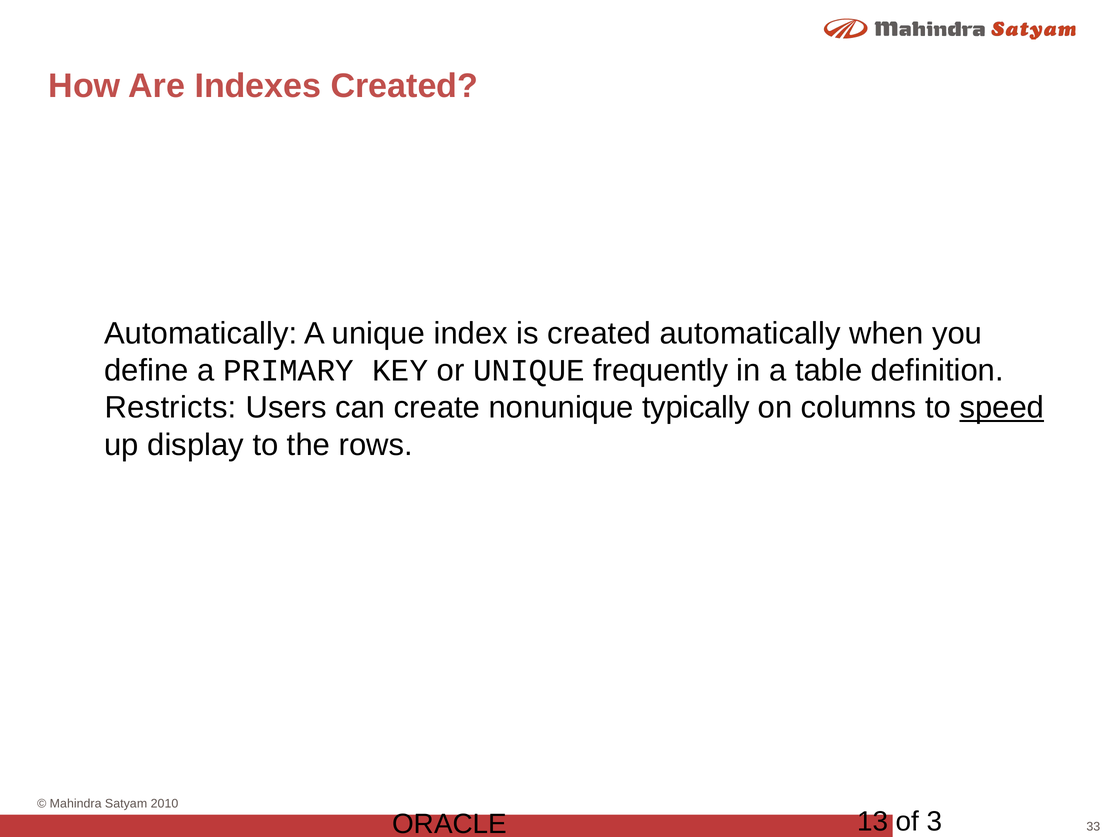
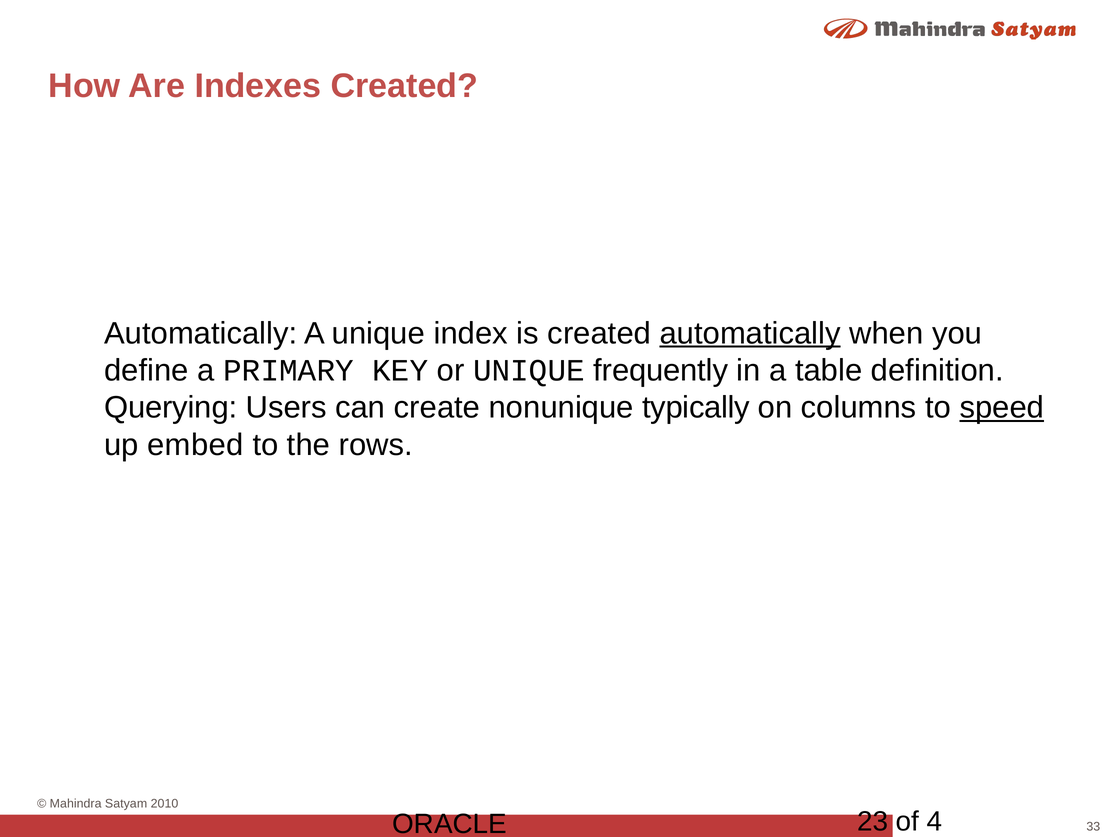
automatically underline: none -> present (750, 333)
Restricts: Restricts -> Querying (171, 408)
display: display -> embed (195, 445)
13: 13 -> 23 (873, 822)
3: 3 -> 4 (935, 822)
